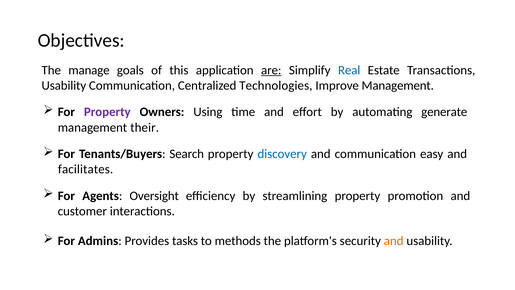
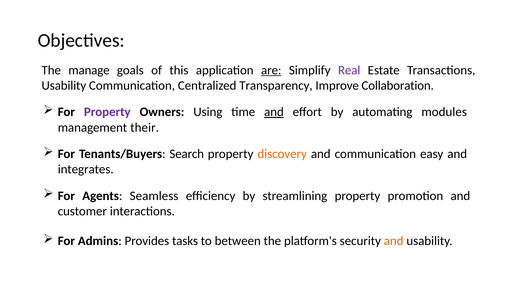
Real colour: blue -> purple (349, 70)
Technologies: Technologies -> Transparency (276, 85)
Improve Management: Management -> Collaboration (398, 85)
and underline: none -> present (274, 112)
generate: generate -> modules (444, 112)
discovery colour: blue -> orange (282, 154)
facilitates: facilitates -> integrates (86, 169)
Oversight: Oversight -> Seamless (154, 196)
methods: methods -> between (238, 241)
